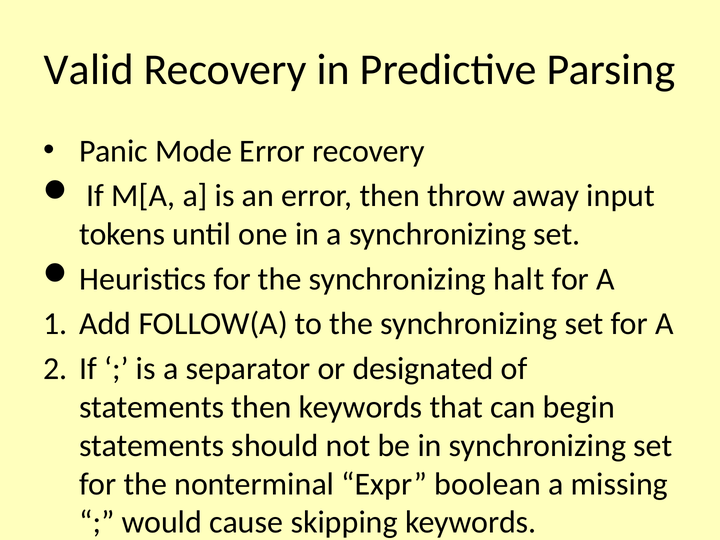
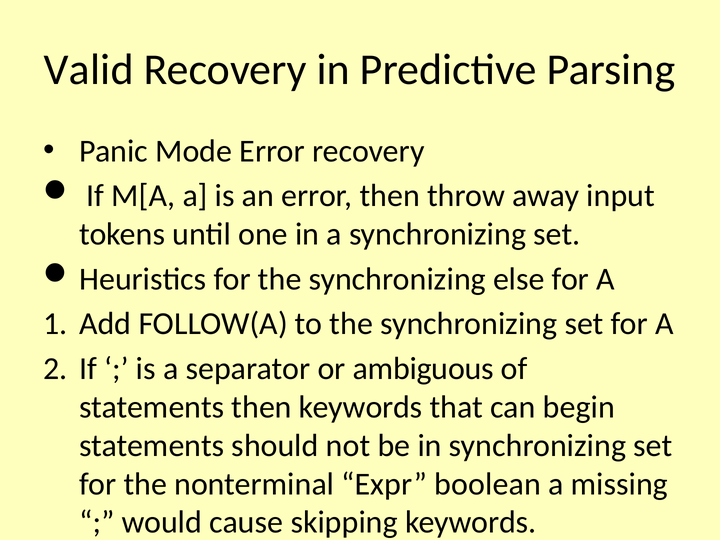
halt: halt -> else (519, 279)
designated: designated -> ambiguous (423, 369)
